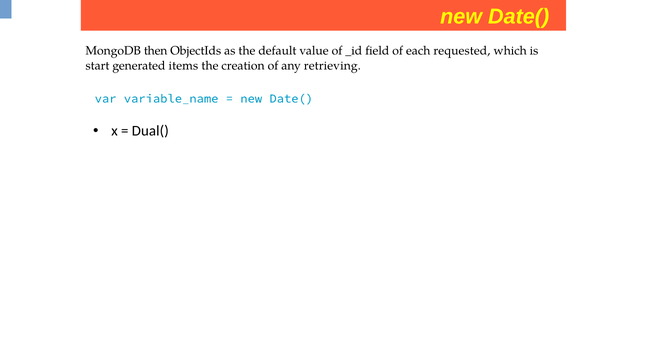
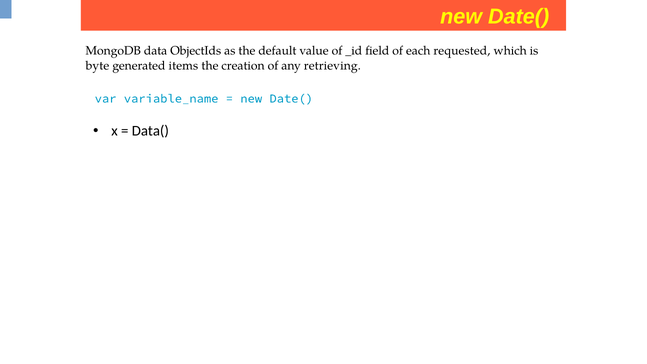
then: then -> data (156, 51)
start: start -> byte (97, 65)
Dual(: Dual( -> Data( (150, 131)
